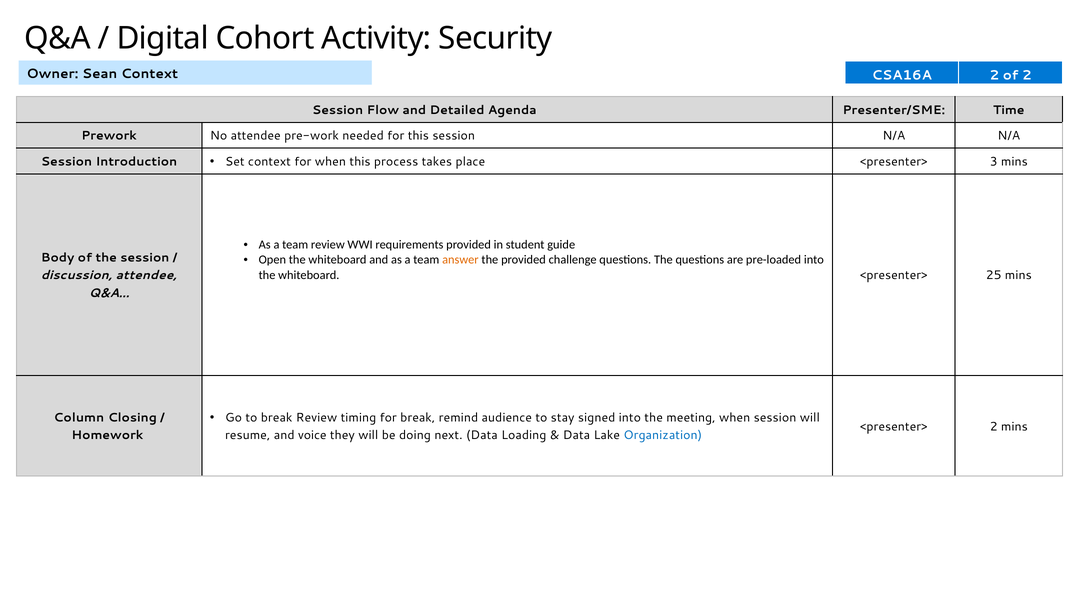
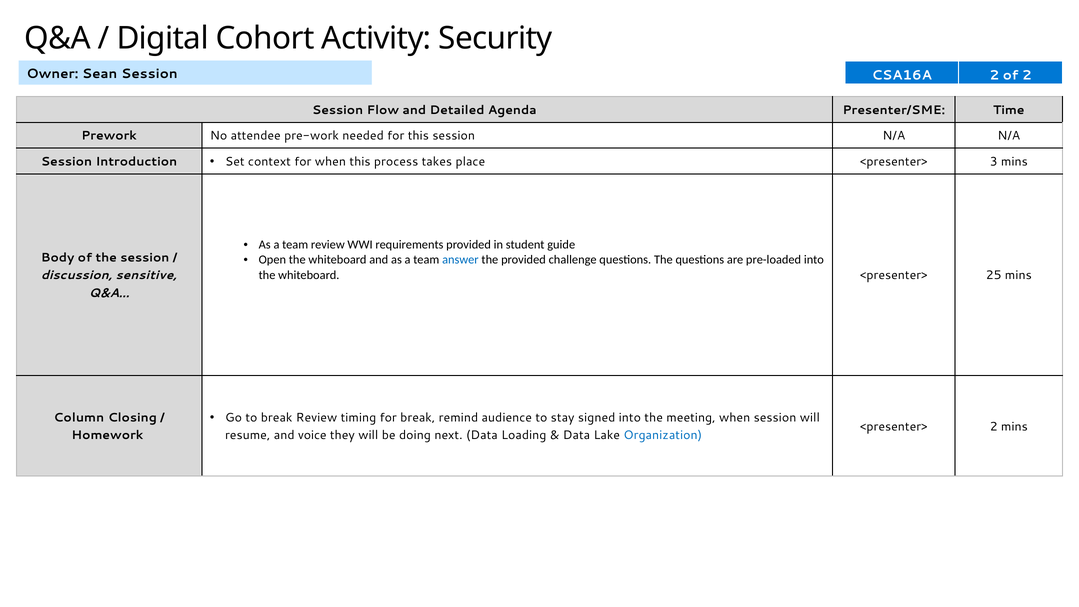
Sean Context: Context -> Session (149, 74)
answer colour: orange -> blue (460, 260)
discussion attendee: attendee -> sensitive (146, 275)
